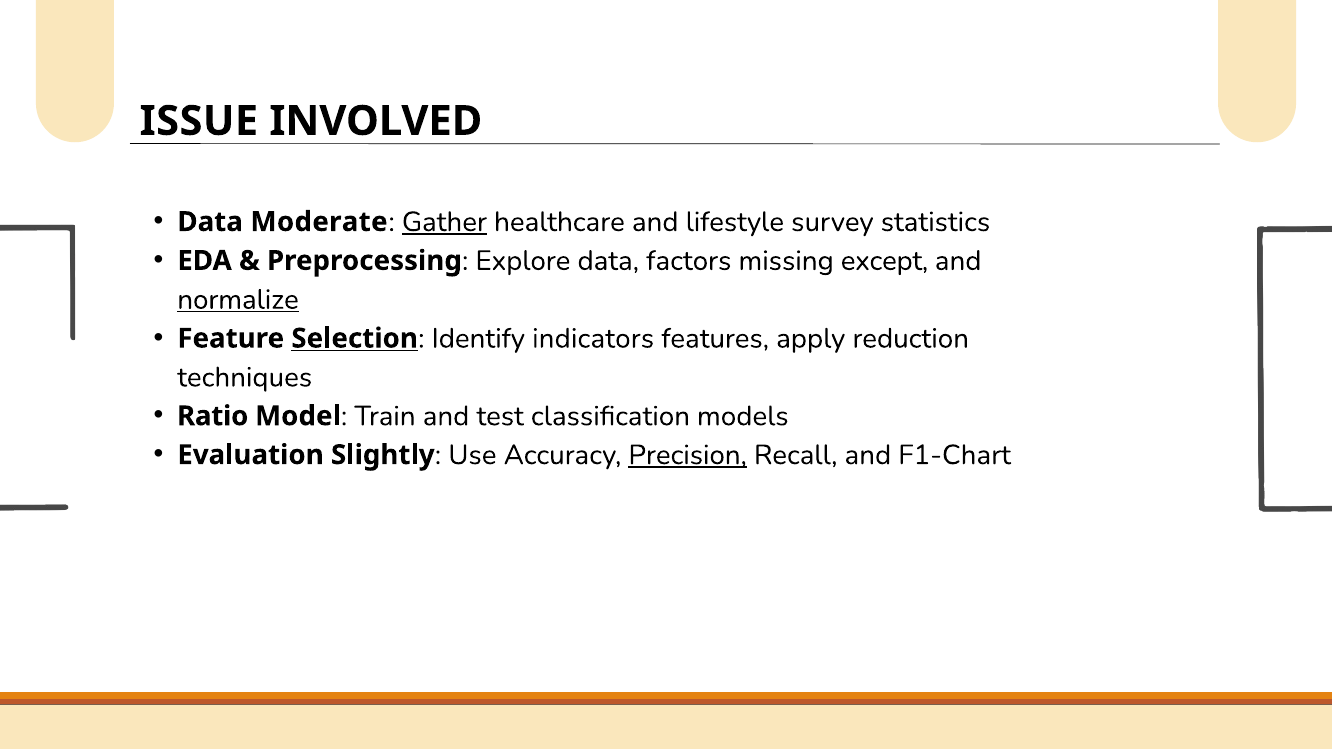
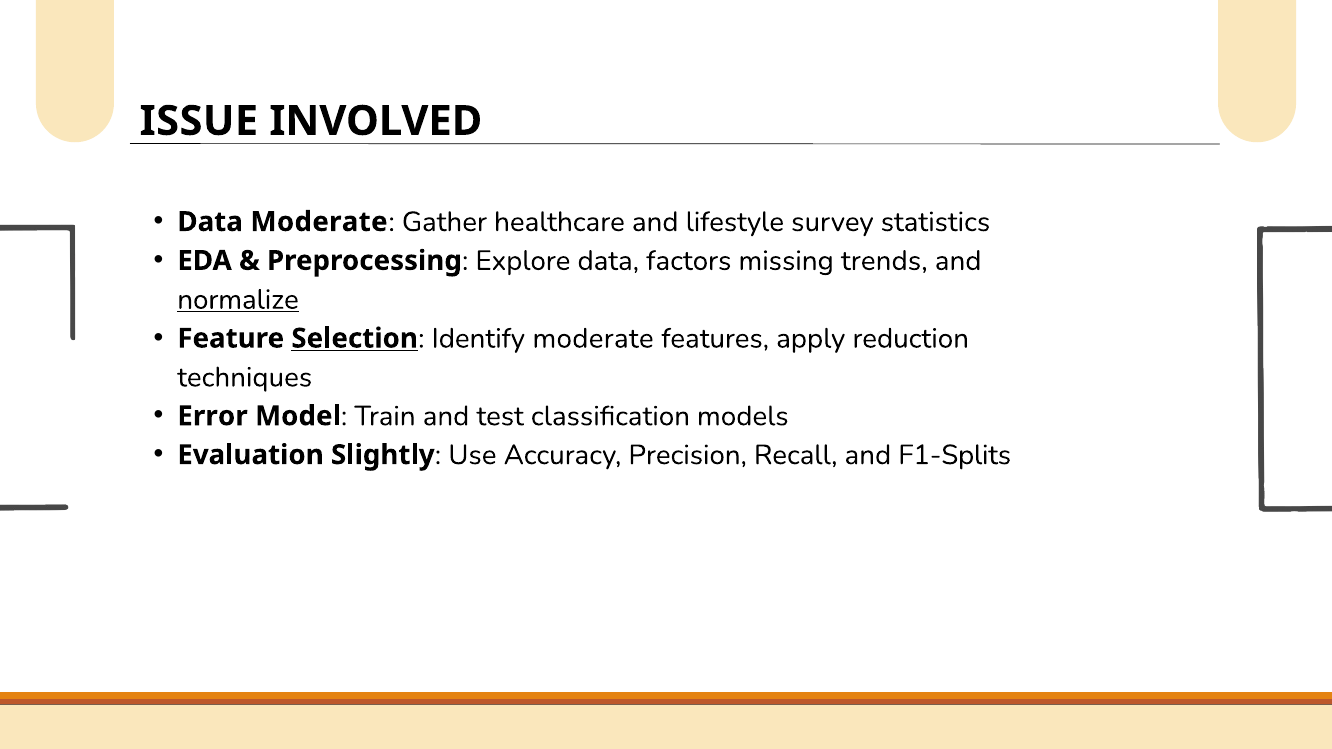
Gather underline: present -> none (444, 222)
except: except -> trends (884, 261)
Identify indicators: indicators -> moderate (593, 339)
Ratio: Ratio -> Error (213, 416)
Precision underline: present -> none (688, 455)
F1-Chart: F1-Chart -> F1-Splits (955, 455)
